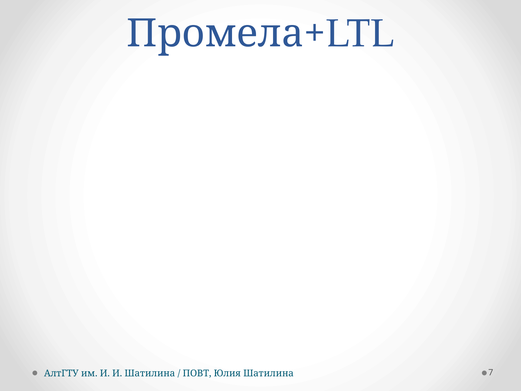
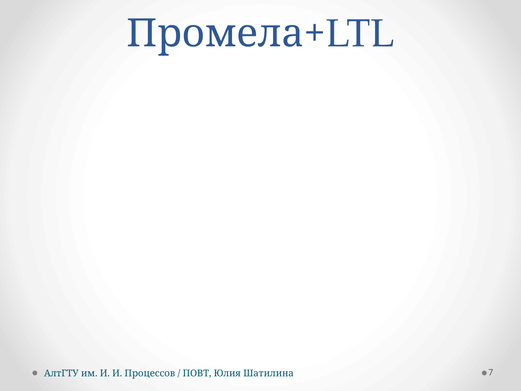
И Шатилина: Шатилина -> Процессов (150, 373)
